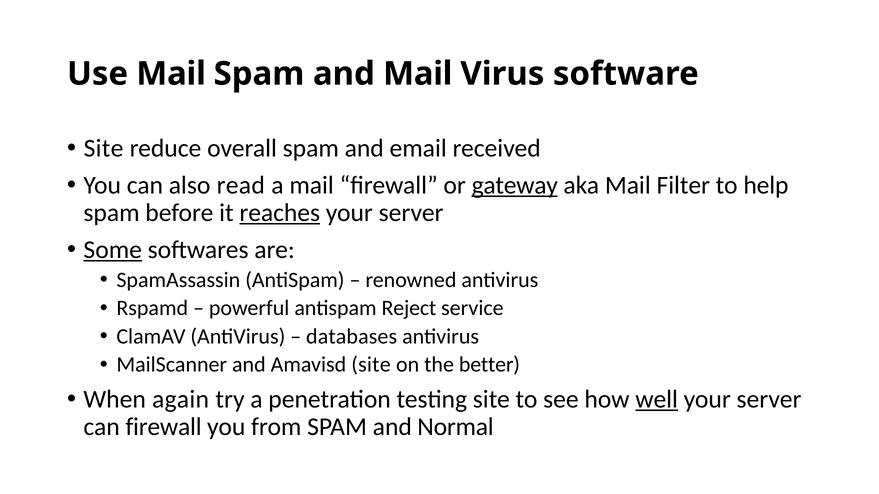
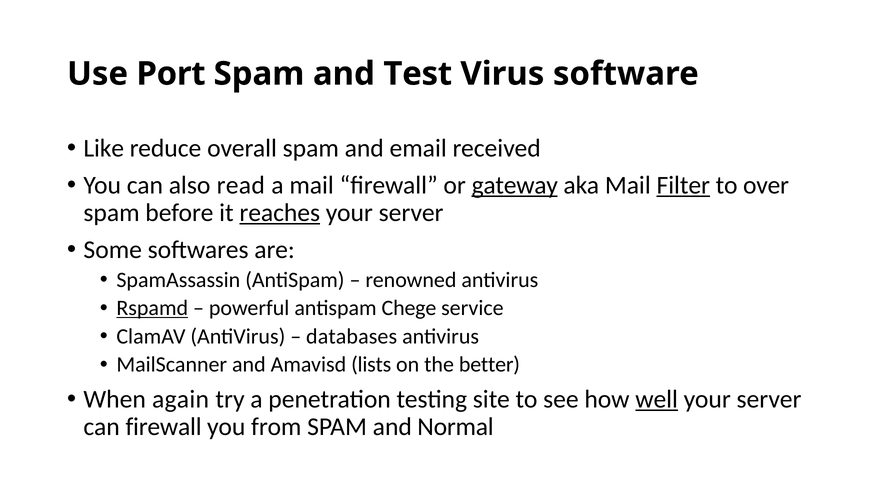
Use Mail: Mail -> Port (171, 74)
and Mail: Mail -> Test (418, 74)
Site: Site -> Like (104, 149)
Filter underline: none -> present (683, 185)
help: help -> over (766, 185)
Some underline: present -> none (113, 250)
Rspamd underline: none -> present (152, 308)
Reject: Reject -> Chege (409, 308)
Amavisd site: site -> lists (371, 365)
